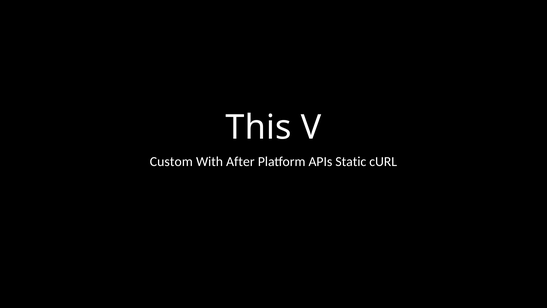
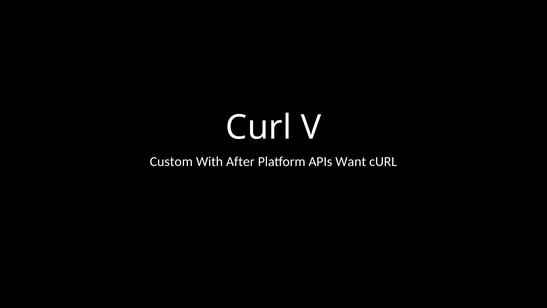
This: This -> Curl (259, 127)
Static: Static -> Want (351, 162)
